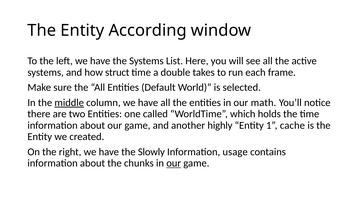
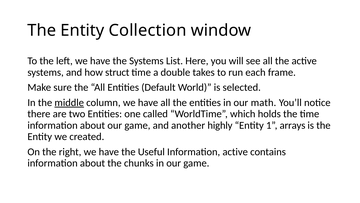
According: According -> Collection (148, 30)
cache: cache -> arrays (293, 125)
Slowly: Slowly -> Useful (151, 152)
Information usage: usage -> active (235, 152)
our underline: present -> none (174, 163)
